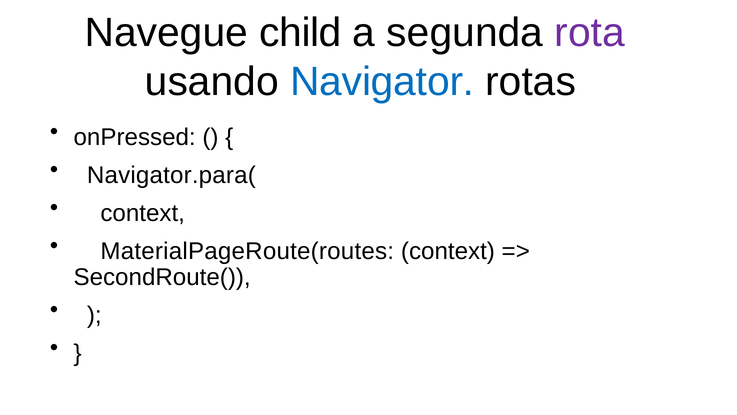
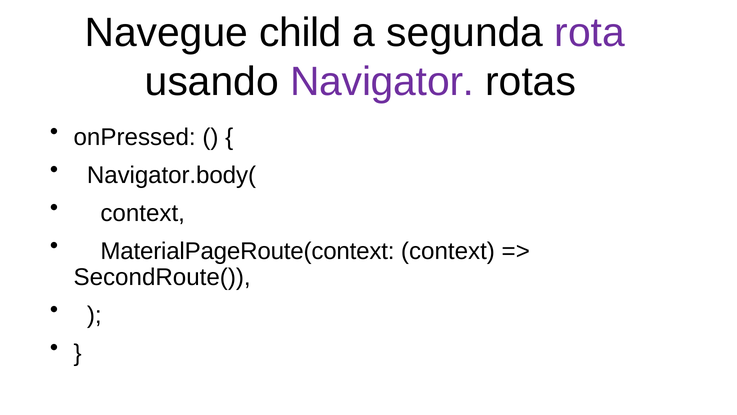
Navigator colour: blue -> purple (382, 82)
Navigator.para(: Navigator.para( -> Navigator.body( (172, 175)
MaterialPageRoute(routes: MaterialPageRoute(routes -> MaterialPageRoute(context (247, 251)
